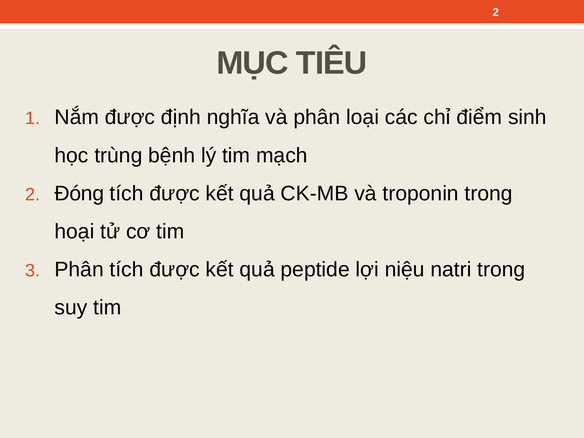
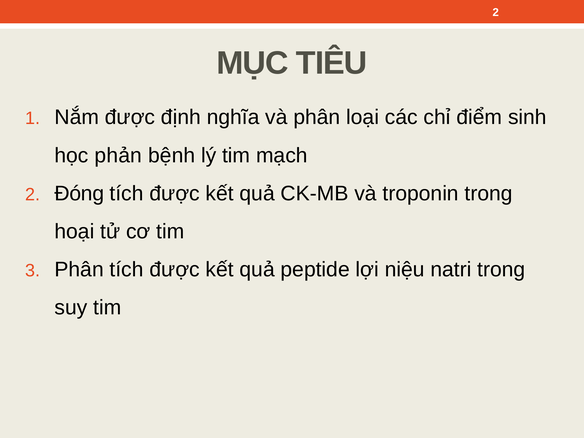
trùng: trùng -> phản (118, 155)
